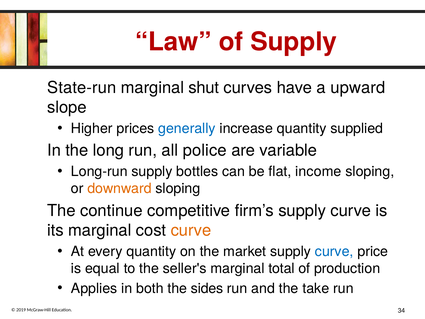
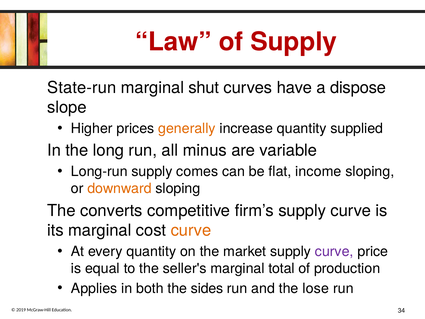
upward: upward -> dispose (358, 88)
generally colour: blue -> orange (187, 129)
police: police -> minus (205, 150)
bottles: bottles -> comes (197, 171)
continue: continue -> converts (111, 210)
curve colour: blue -> purple (334, 251)
take: take -> lose (316, 288)
